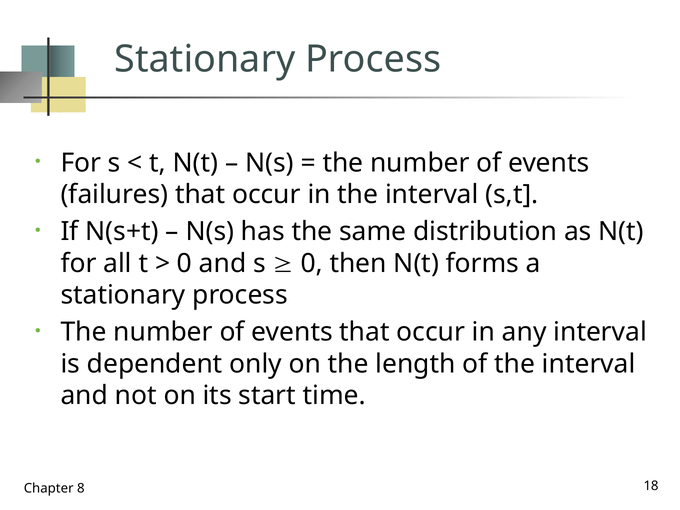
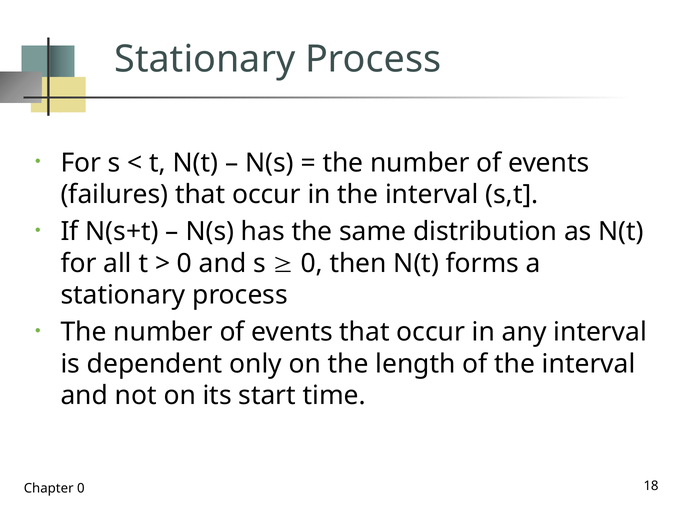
Chapter 8: 8 -> 0 (81, 488)
